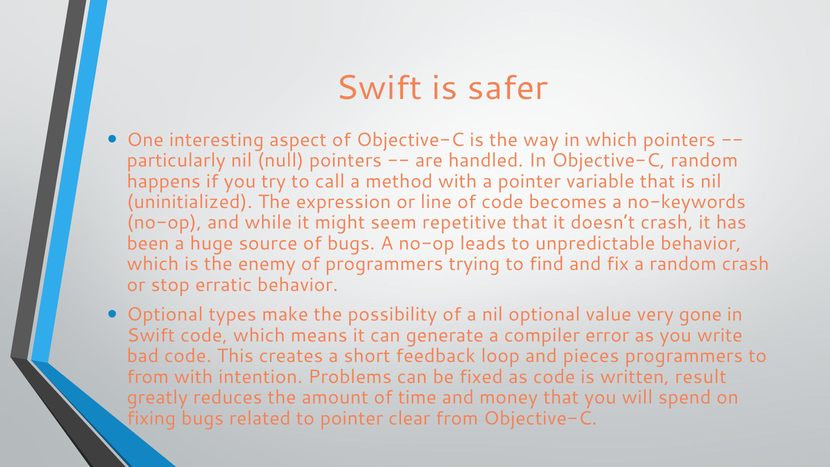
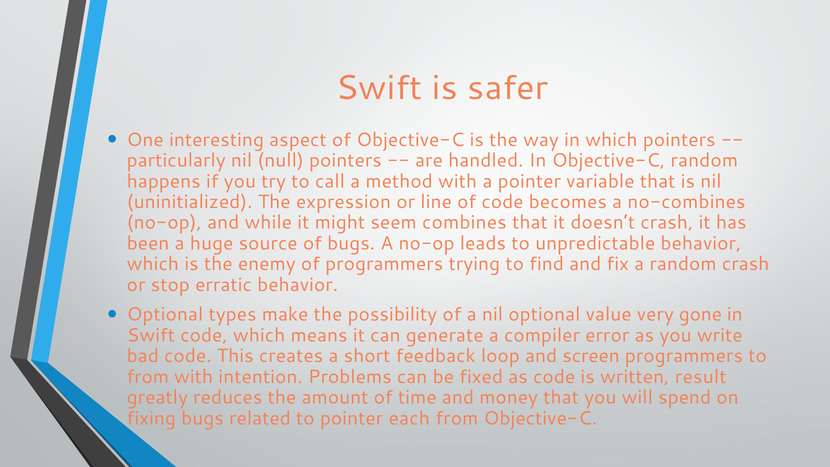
no-keywords: no-keywords -> no-combines (686, 202)
repetitive: repetitive -> combines (464, 223)
pieces: pieces -> screen (591, 356)
clear: clear -> each (409, 418)
